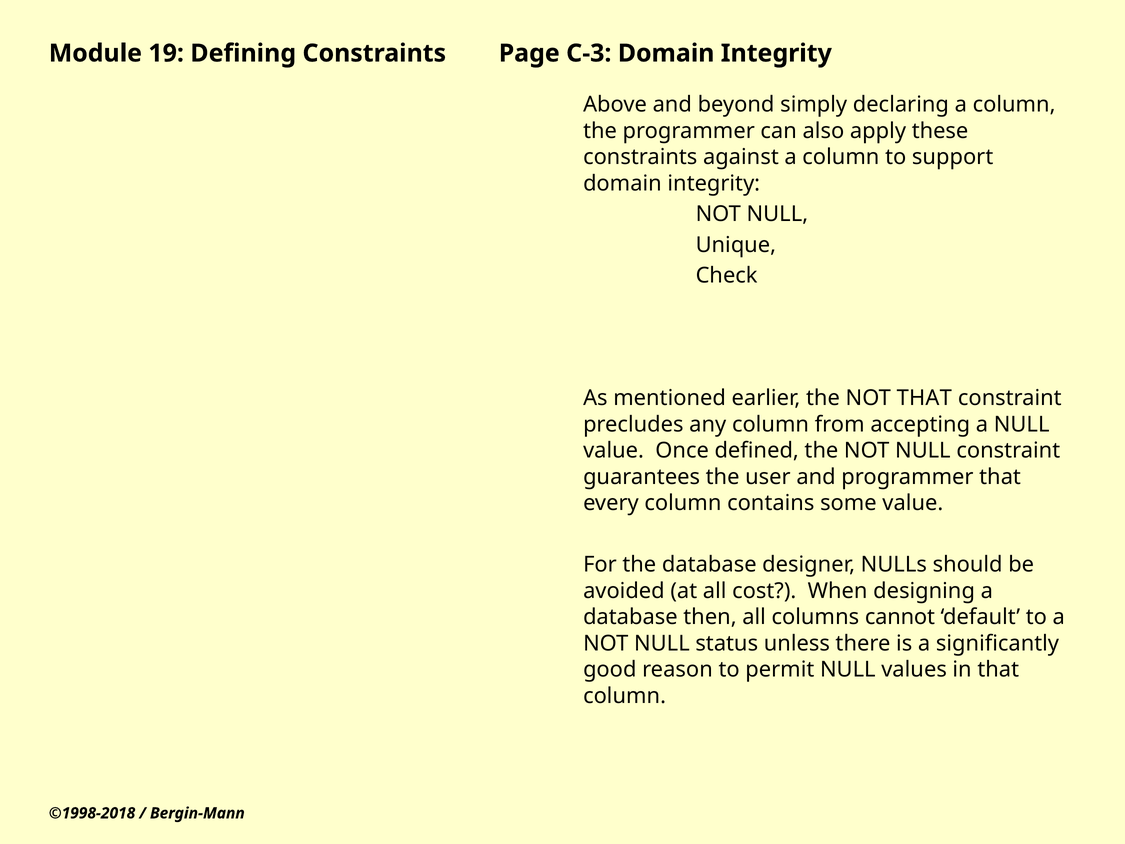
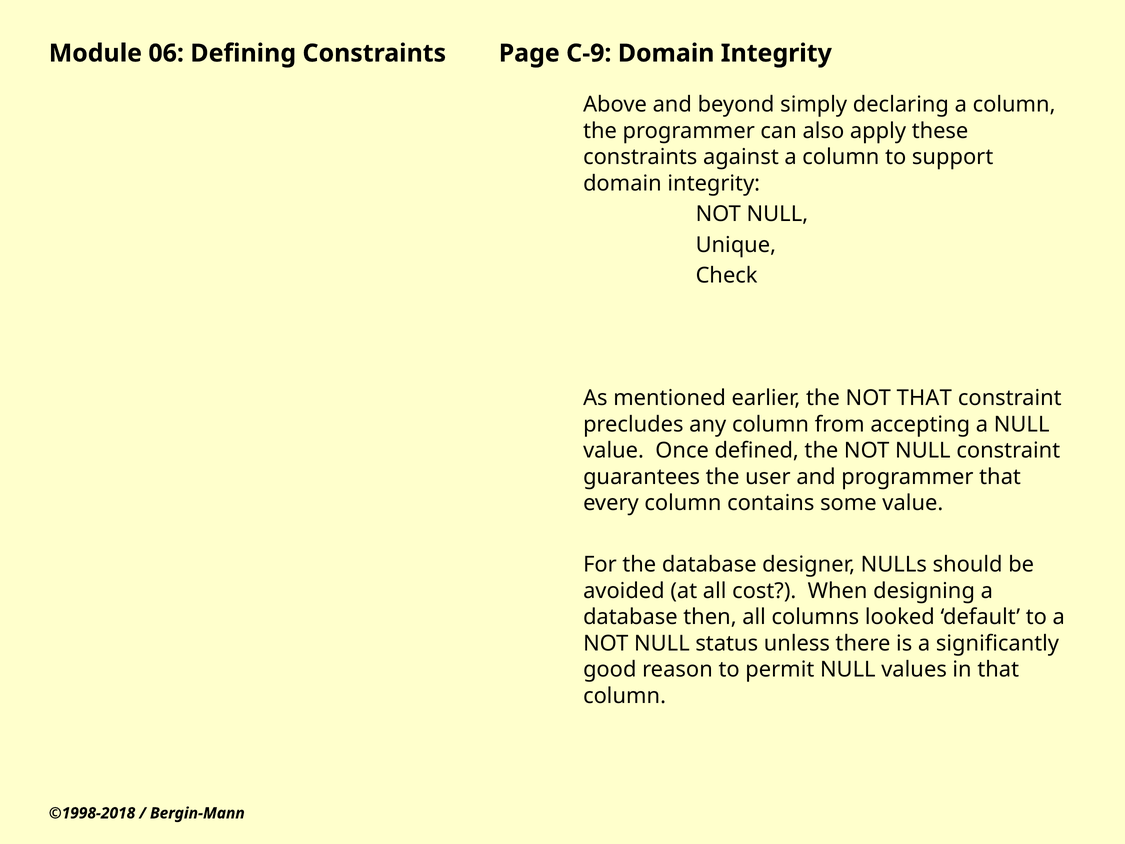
19: 19 -> 06 (166, 53)
C-3: C-3 -> C-9 (589, 53)
cannot: cannot -> looked (900, 617)
